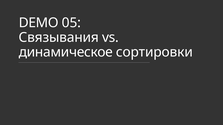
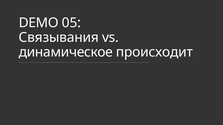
сортировки: сортировки -> происходит (154, 52)
